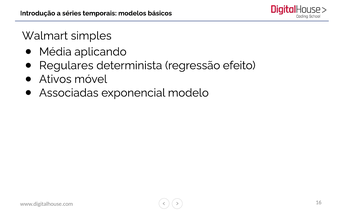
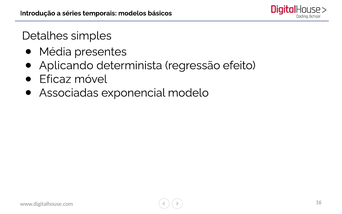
Walmart: Walmart -> Detalhes (45, 36)
aplicando: aplicando -> presentes (101, 52)
Regulares: Regulares -> Aplicando (66, 65)
Ativos: Ativos -> Eficaz (55, 79)
